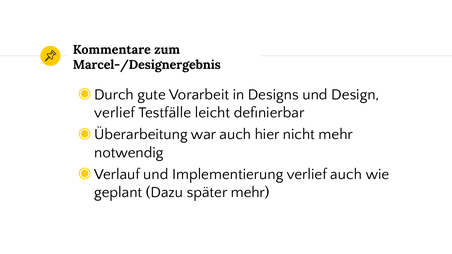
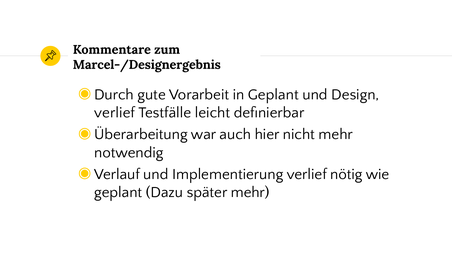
in Designs: Designs -> Geplant (273, 95)
verlief auch: auch -> nötig (346, 174)
